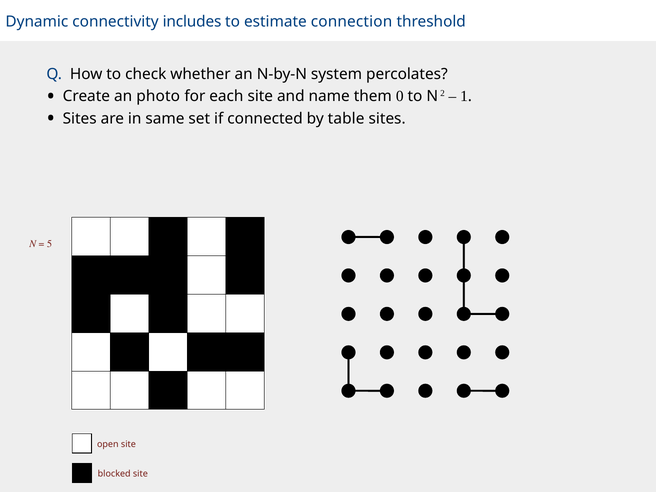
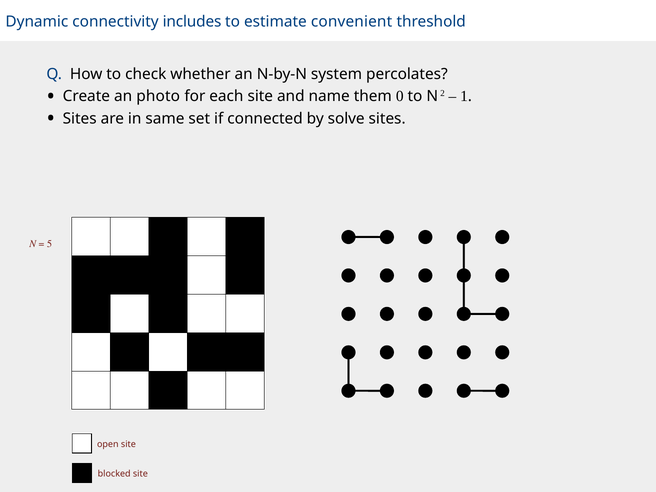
connection: connection -> convenient (352, 22)
table: table -> solve (346, 118)
